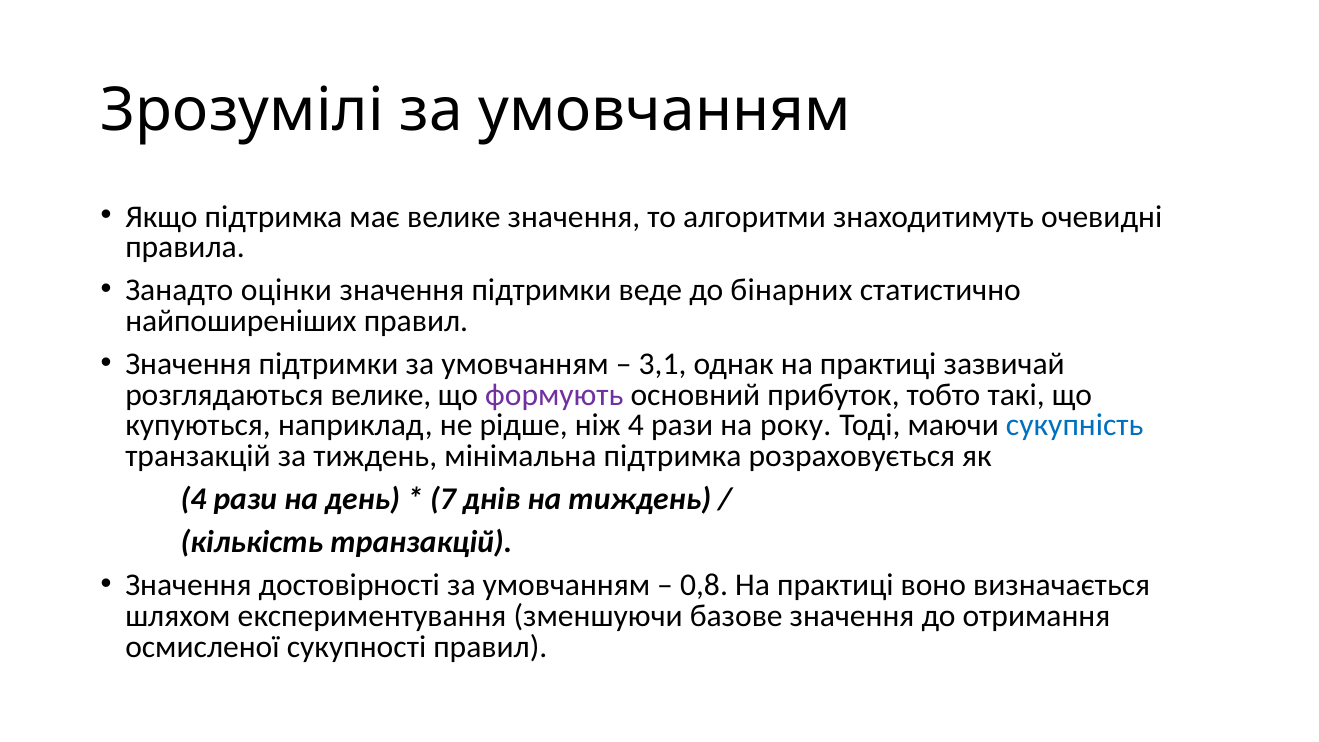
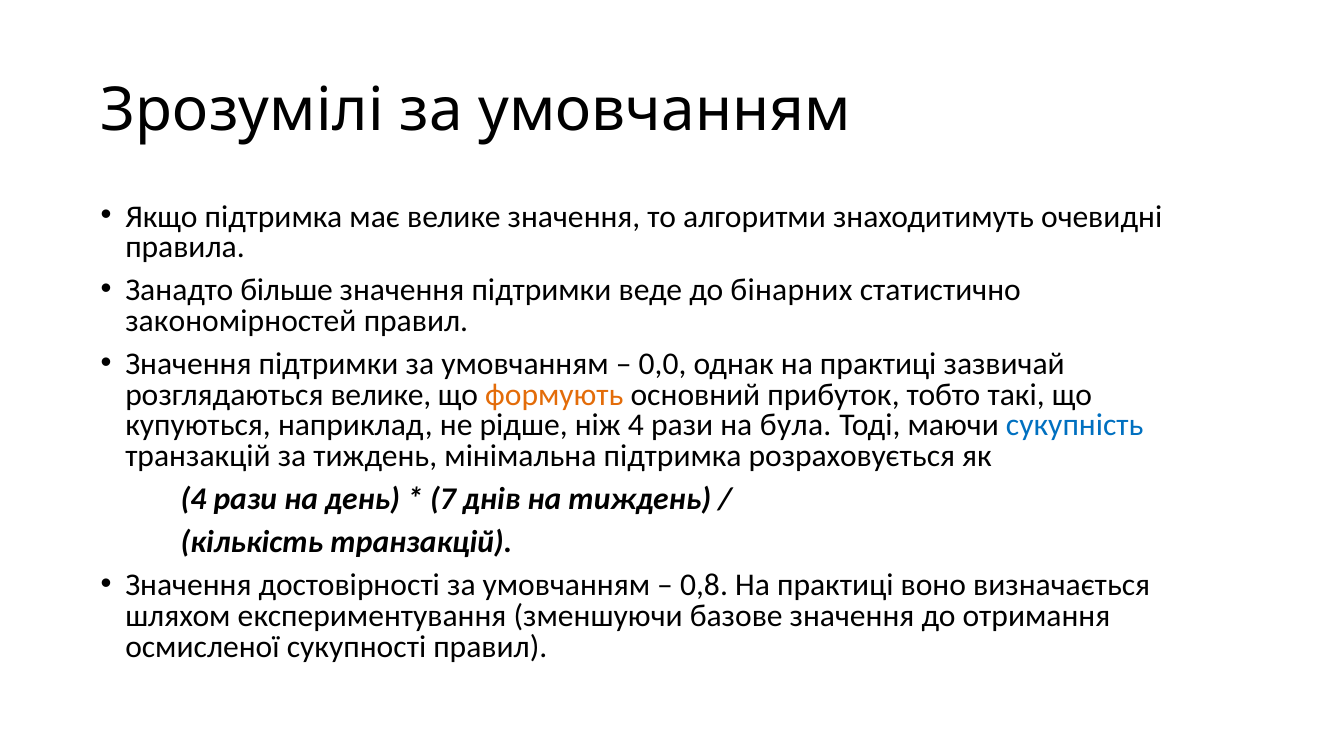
оцінки: оцінки -> більше (287, 290)
найпоширеніших: найпоширеніших -> закономірностей (241, 321)
3,1: 3,1 -> 0,0 (663, 364)
формують colour: purple -> orange (554, 395)
року: року -> була (796, 425)
